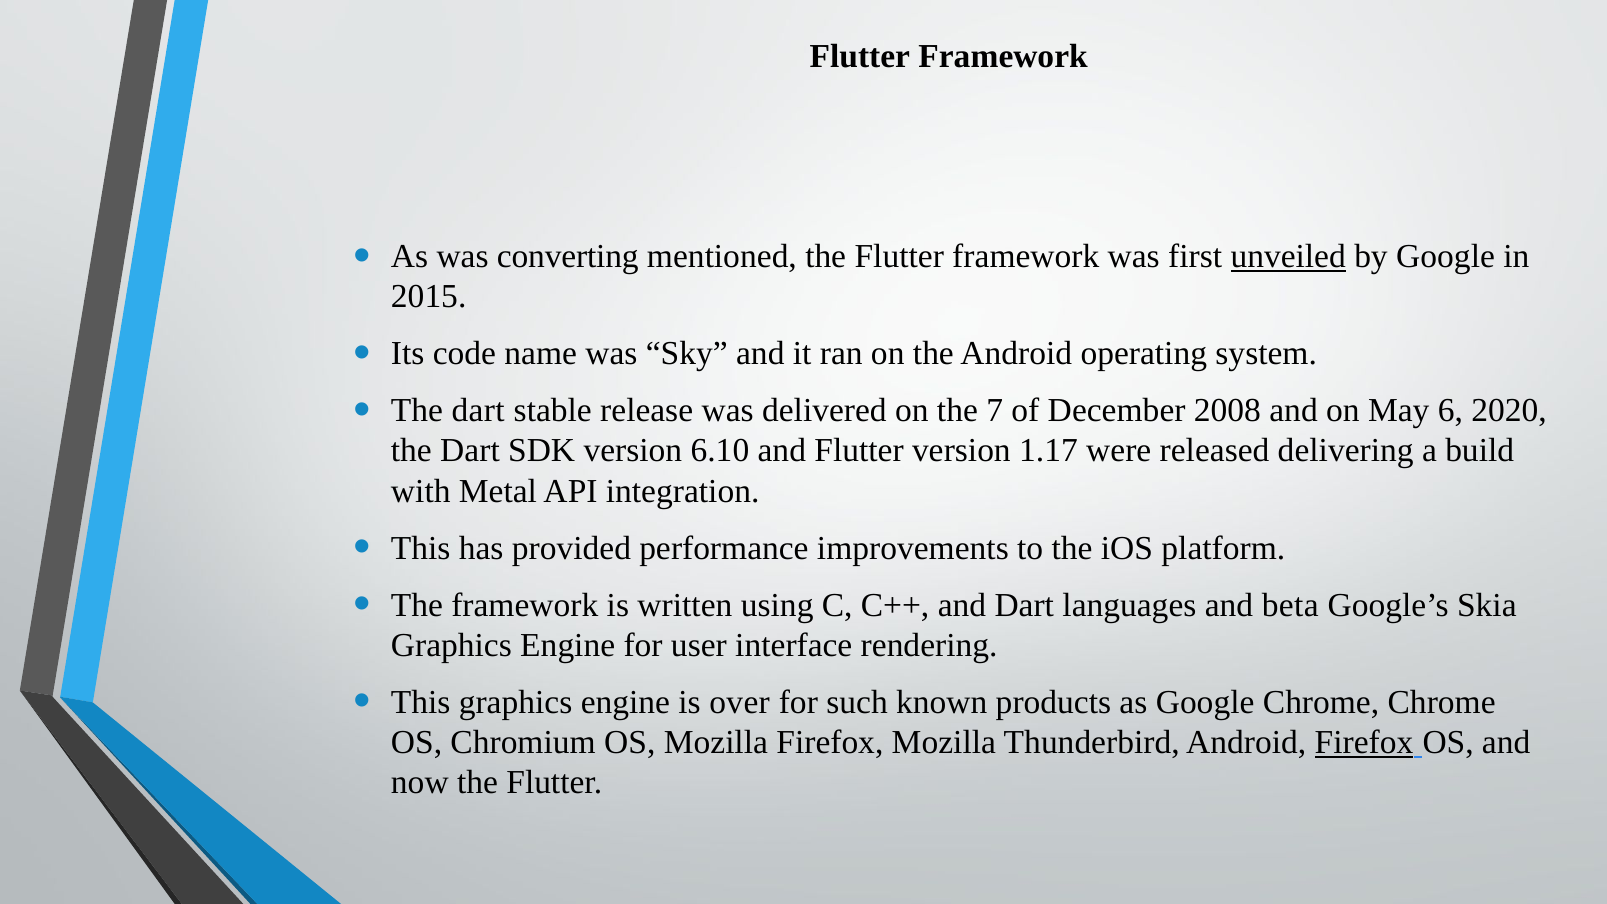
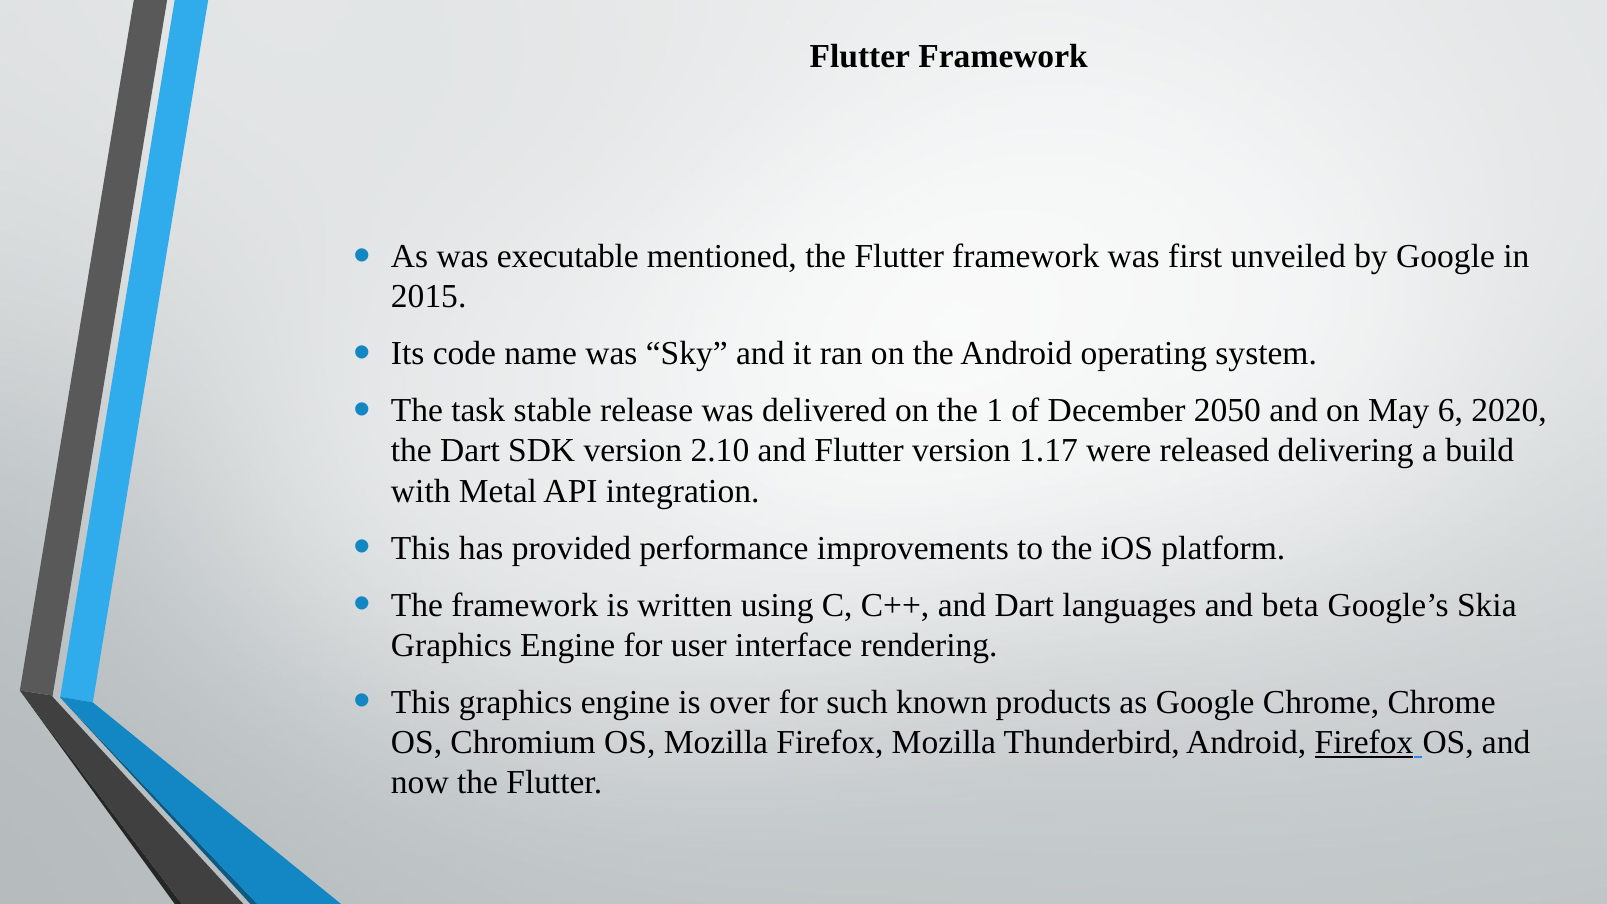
converting: converting -> executable (568, 257)
unveiled underline: present -> none (1288, 257)
dart: dart -> task (478, 411)
7: 7 -> 1 (995, 411)
2008: 2008 -> 2050 (1227, 411)
6.10: 6.10 -> 2.10 (720, 451)
